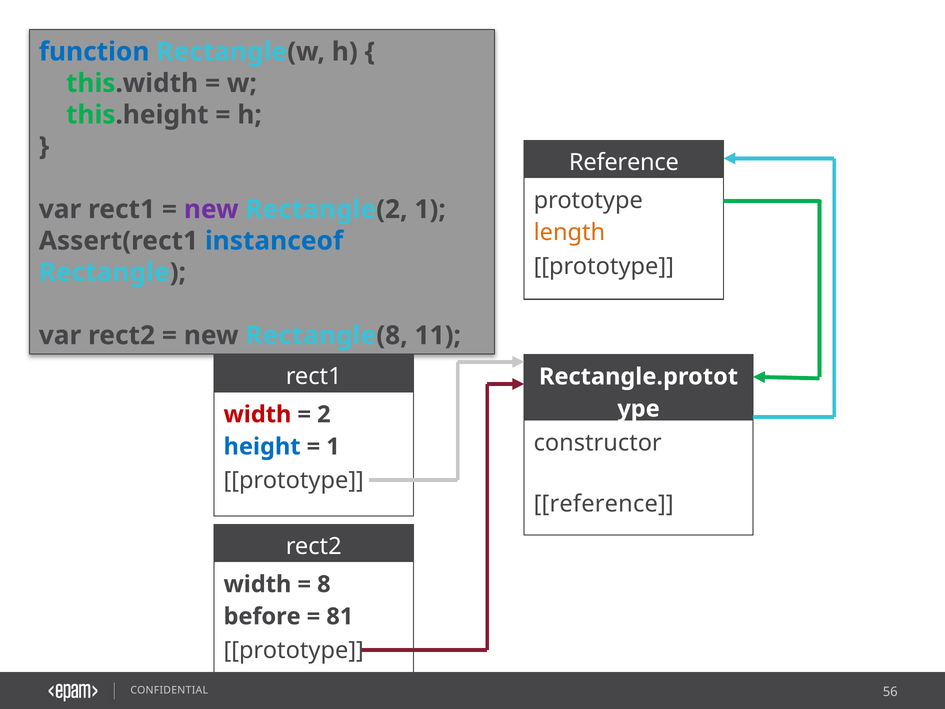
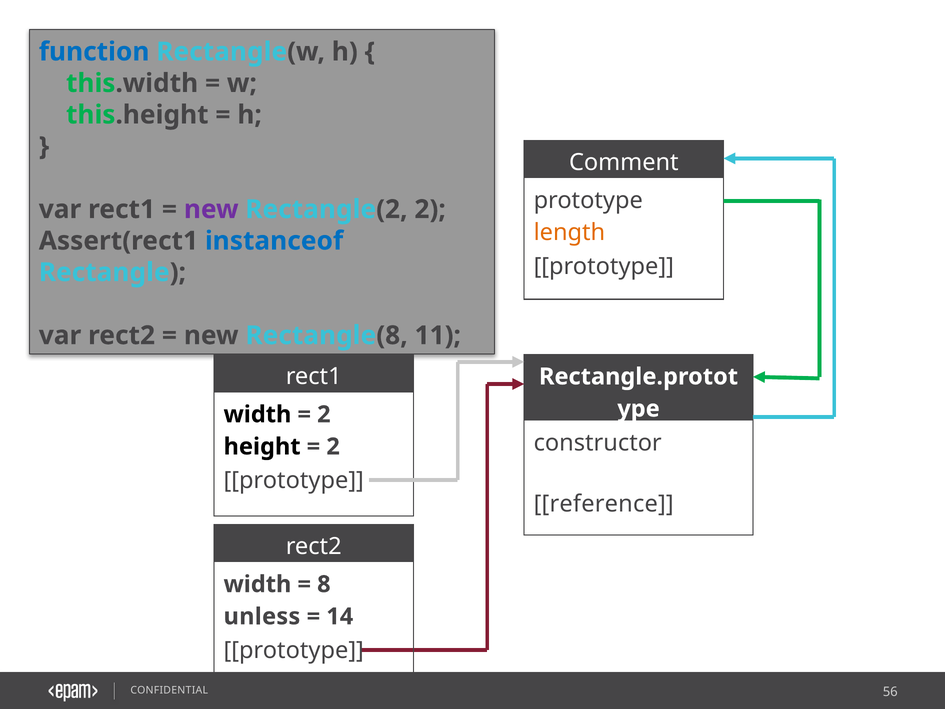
Reference: Reference -> Comment (624, 162)
Rectangle(2 1: 1 -> 2 (430, 209)
width colour: red -> black (257, 414)
height colour: blue -> black (262, 446)
1: 1 -> 2 (333, 446)
before: before -> unless (262, 616)
81: 81 -> 14 (340, 616)
